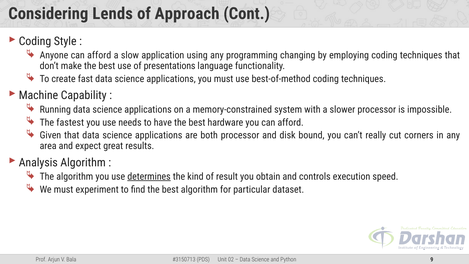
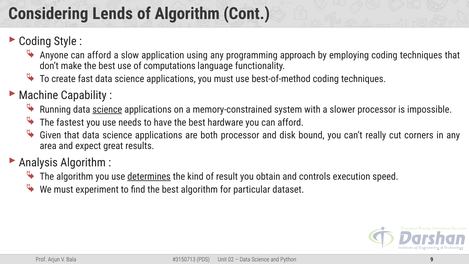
of Approach: Approach -> Algorithm (187, 14)
changing: changing -> approach (298, 55)
presentations: presentations -> computations (170, 66)
science underline: none -> present (107, 109)
